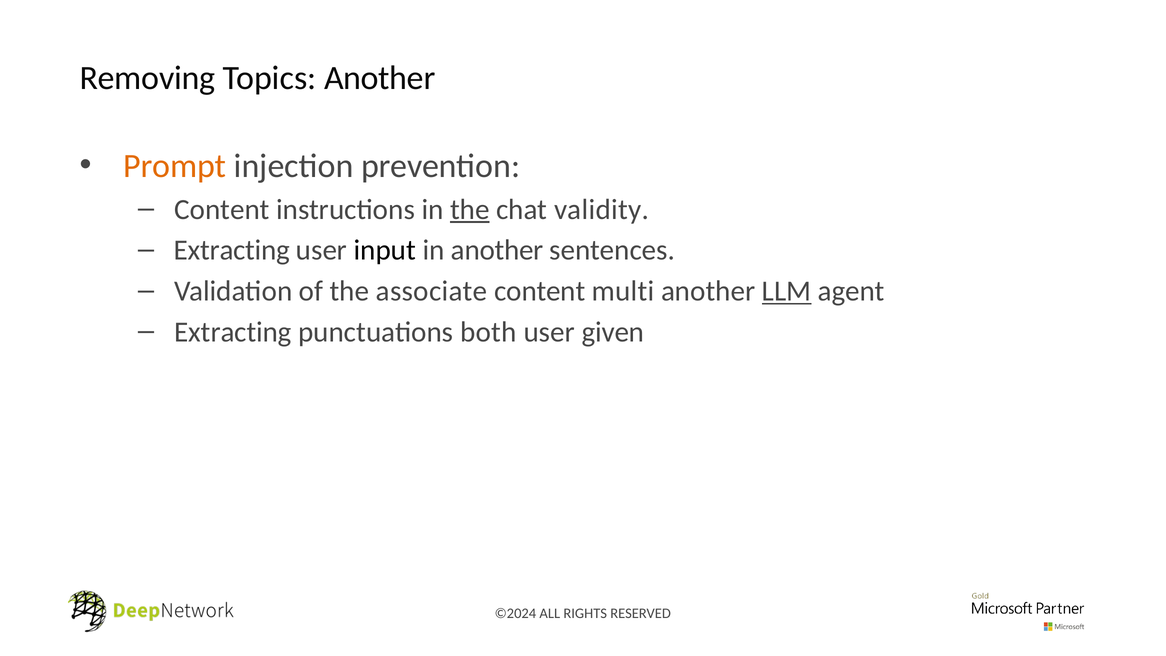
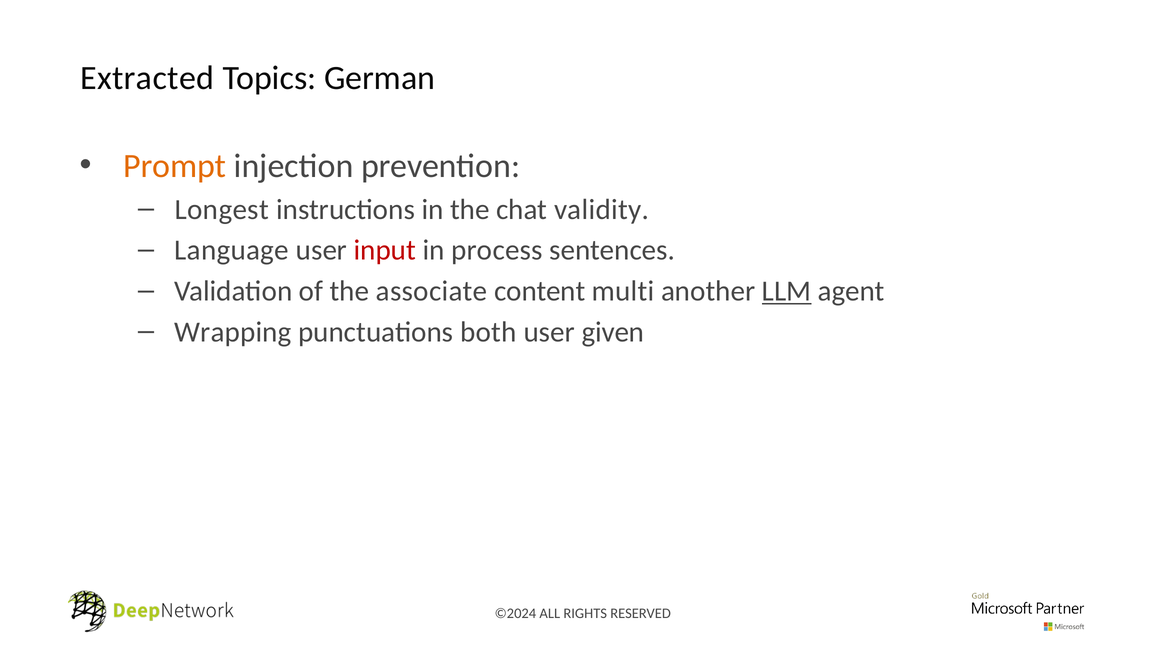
Removing: Removing -> Extracted (147, 78)
Topics Another: Another -> German (380, 78)
Content: Content -> Longest (222, 209)
the underline: present -> none (470, 209)
Extracting: Extracting -> Language (232, 250)
input colour: black -> red (385, 250)
in another: another -> process (497, 250)
Extracting: Extracting -> Wrapping (233, 332)
